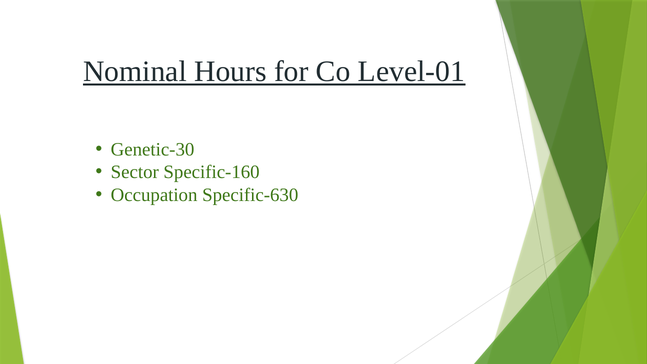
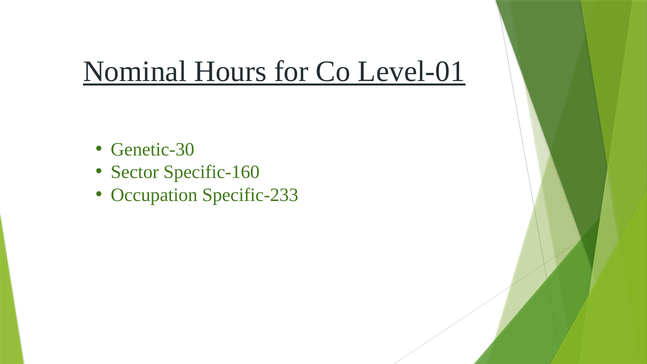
Specific-630: Specific-630 -> Specific-233 (250, 195)
